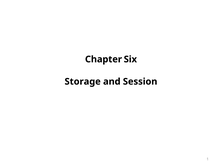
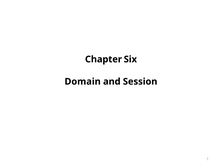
Storage: Storage -> Domain (83, 81)
